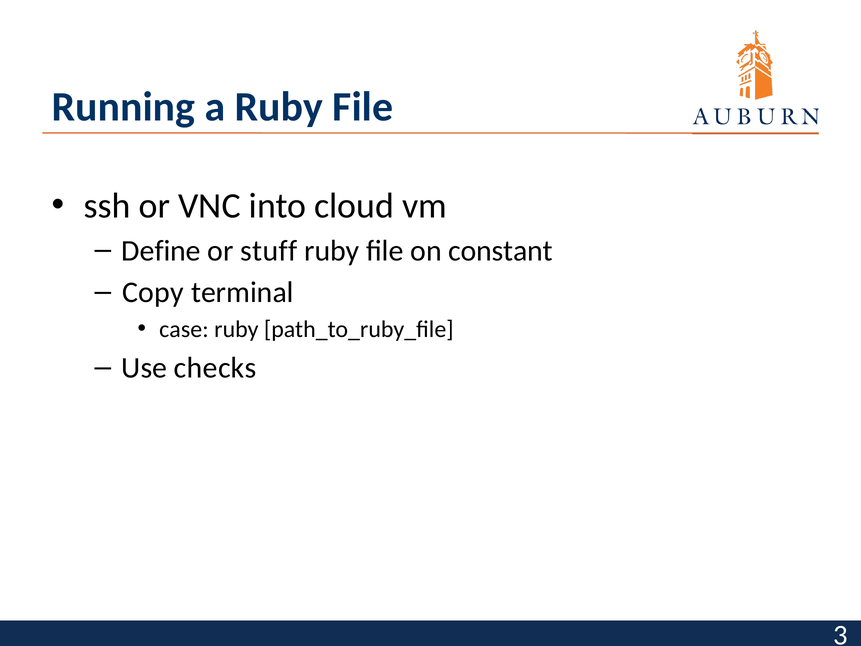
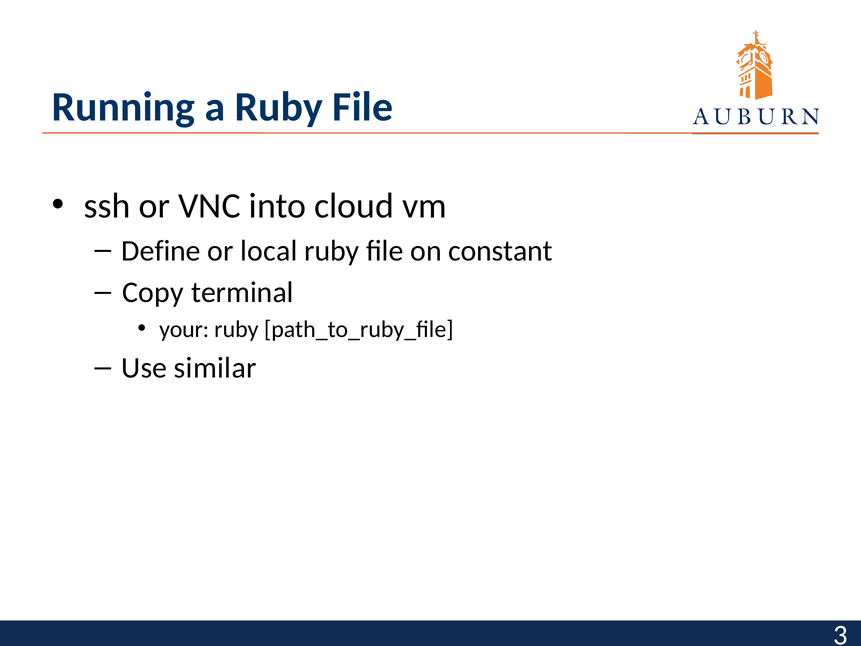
stuff: stuff -> local (269, 251)
case: case -> your (184, 329)
checks: checks -> similar (215, 368)
